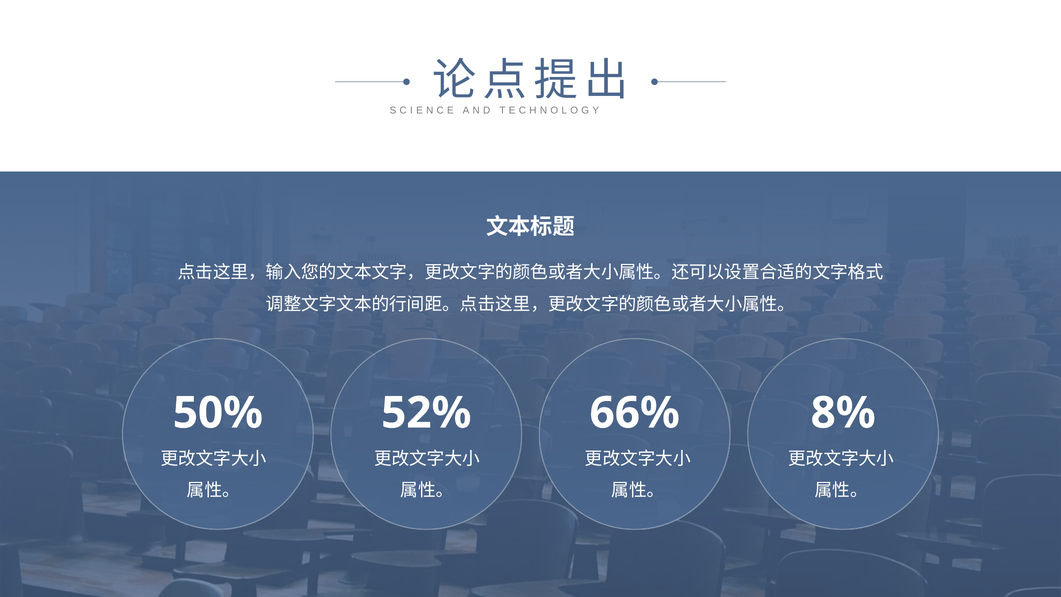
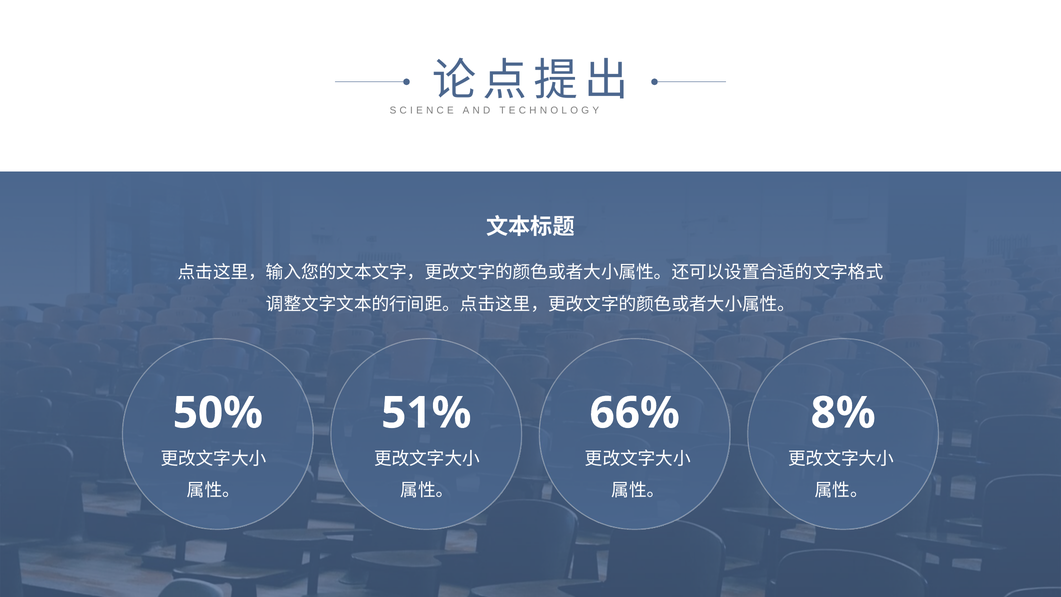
52%: 52% -> 51% (426, 413)
